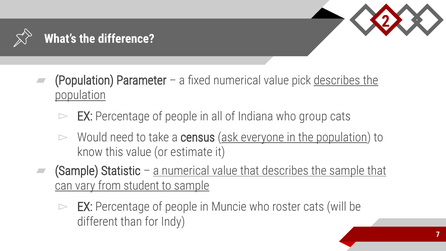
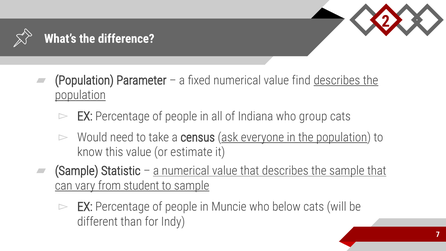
pick: pick -> find (301, 80)
roster: roster -> below (286, 207)
